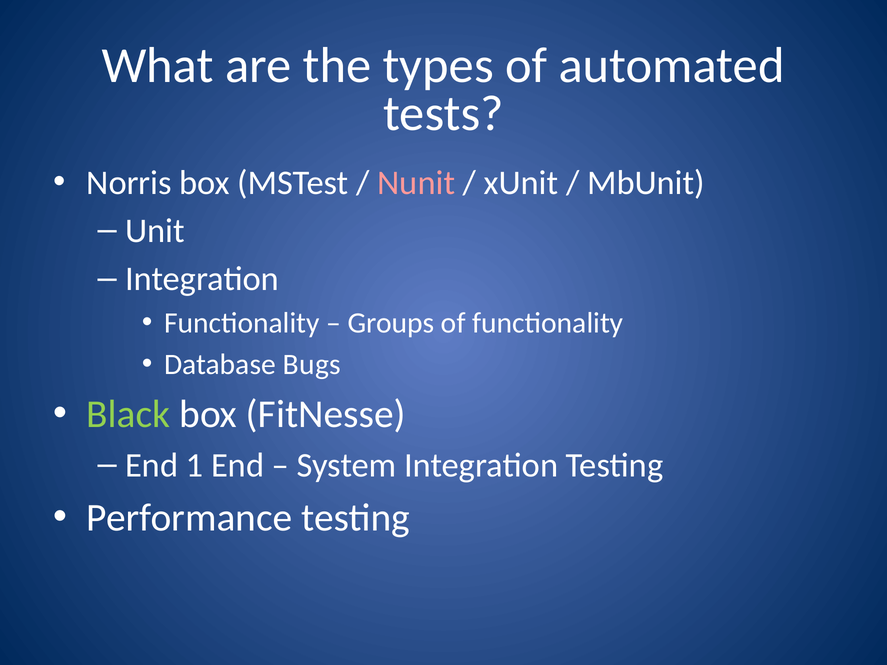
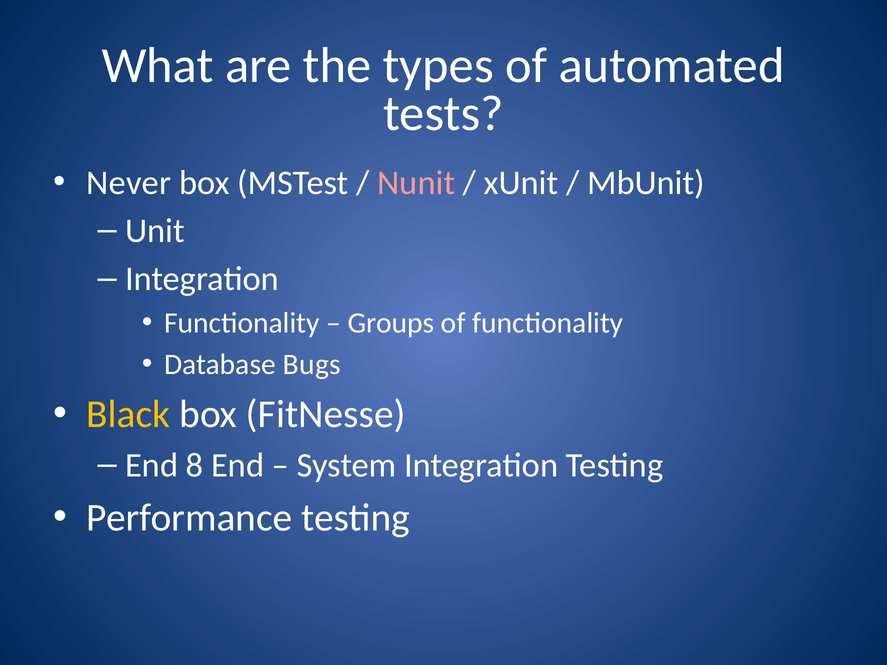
Norris: Norris -> Never (129, 183)
Black colour: light green -> yellow (128, 415)
1: 1 -> 8 (195, 465)
